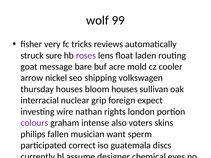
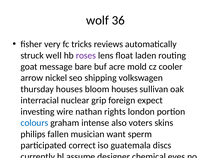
99: 99 -> 36 (118, 20)
sure: sure -> well (54, 56)
colours colour: purple -> blue (34, 123)
